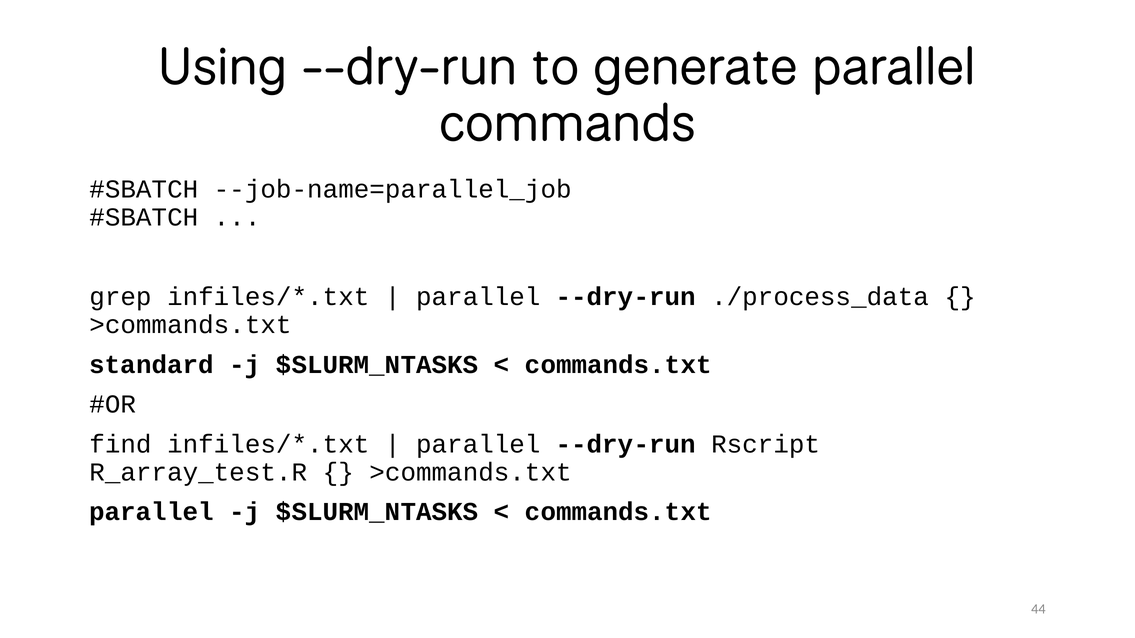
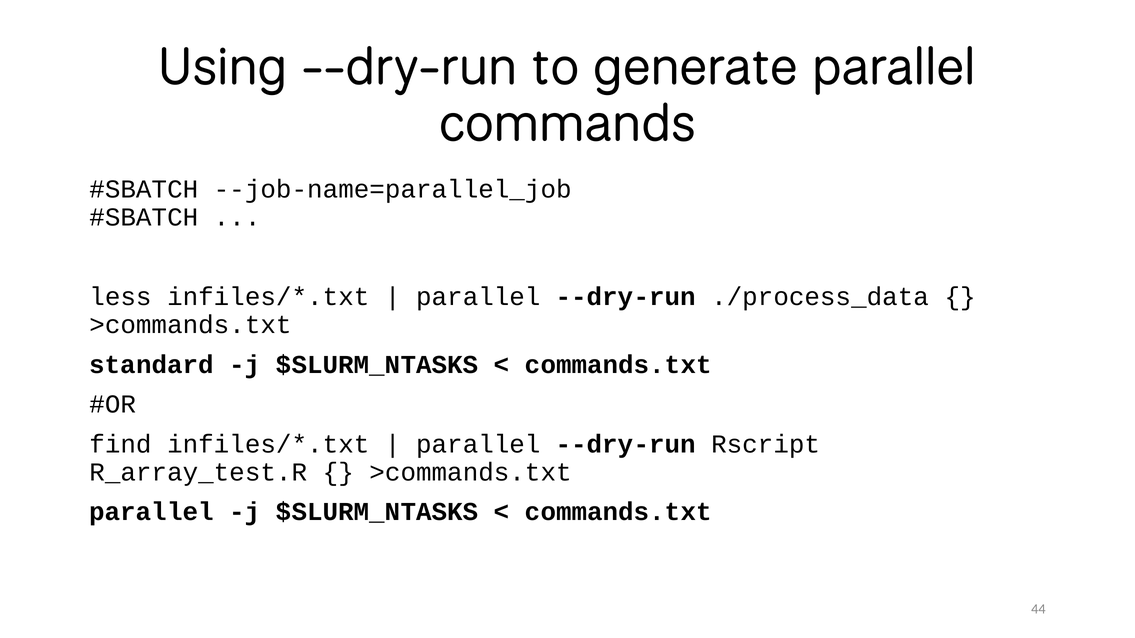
grep: grep -> less (120, 297)
